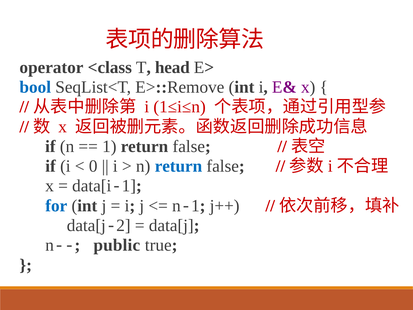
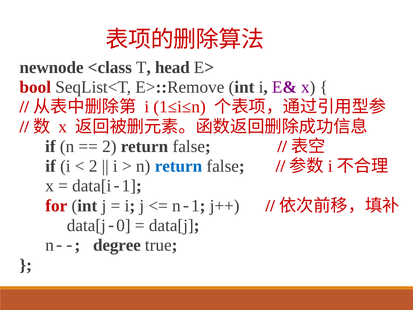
operator: operator -> newnode (52, 67)
bool colour: blue -> red (35, 87)
1: 1 -> 2 (109, 146)
0: 0 -> 2 (93, 166)
for colour: blue -> red (56, 206)
2: 2 -> 0 (123, 225)
public: public -> degree (117, 245)
